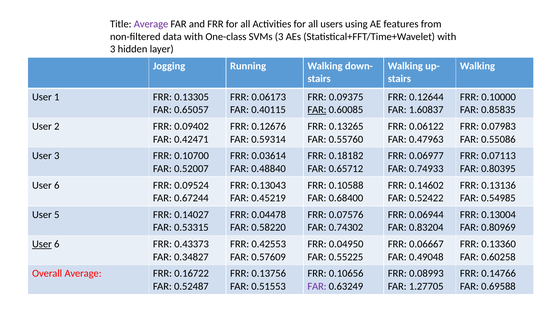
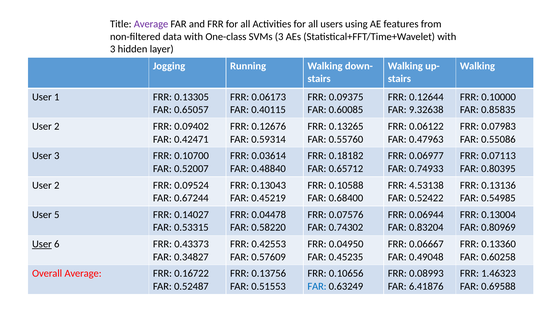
FAR underline: present -> none (317, 110)
1.60837: 1.60837 -> 9.32638 (426, 110)
6: 6 -> 2 (57, 185)
0.14602: 0.14602 -> 4.53138 (426, 185)
0.55225: 0.55225 -> 0.45235 (346, 257)
0.14766: 0.14766 -> 1.46323 (499, 274)
FAR colour: purple -> blue (317, 286)
1.27705: 1.27705 -> 6.41876 (426, 286)
